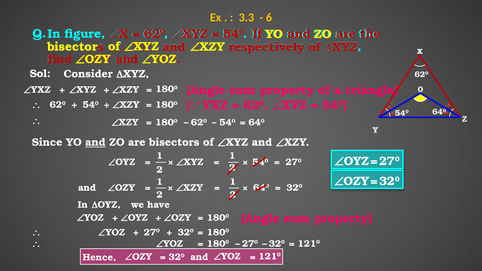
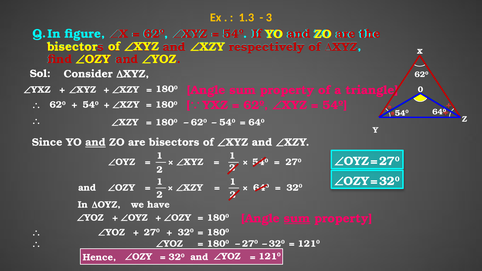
3.3: 3.3 -> 1.3 (246, 17)
6: 6 -> 3 (269, 17)
sum underline: none -> present (297, 219)
